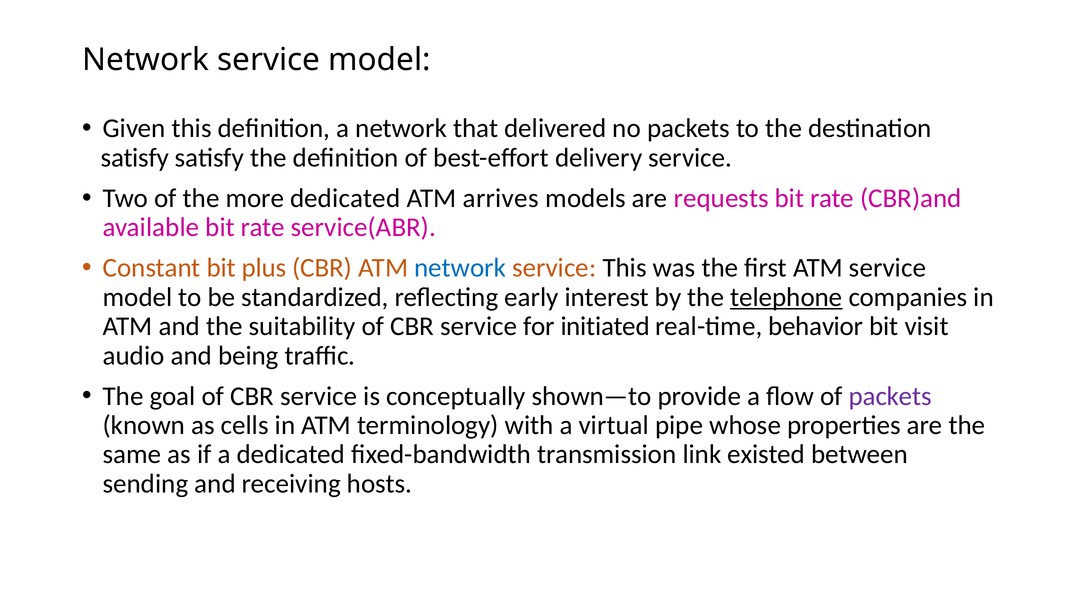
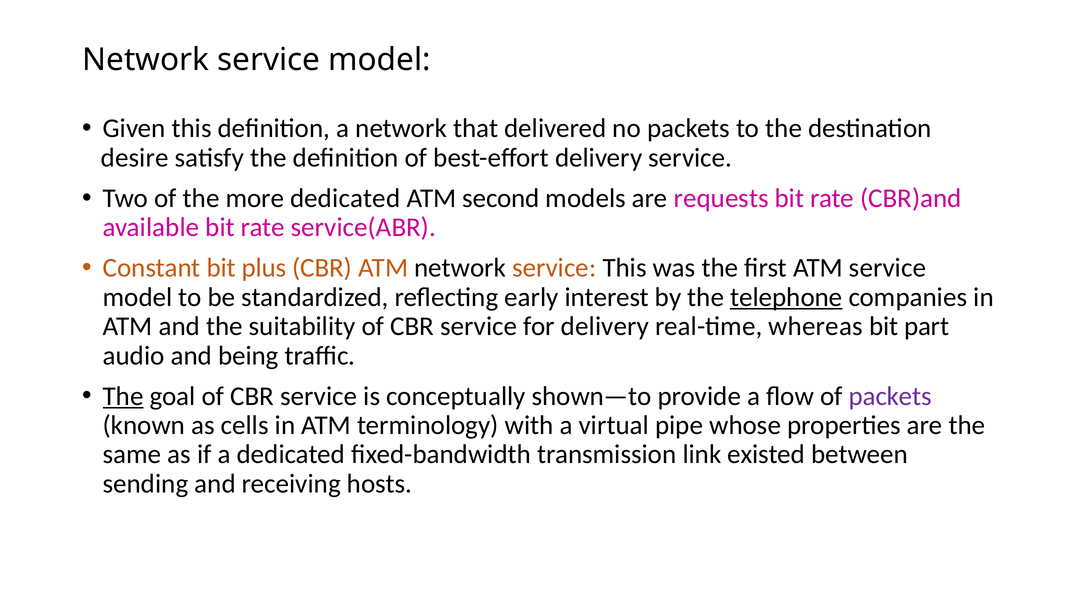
satisfy: satisfy -> desire (135, 158)
arrives: arrives -> second (501, 198)
network colour: blue -> black (460, 268)
for initiated: initiated -> delivery (605, 326)
behavior: behavior -> whereas (816, 326)
visit: visit -> part (927, 326)
The underline: none -> present (123, 396)
